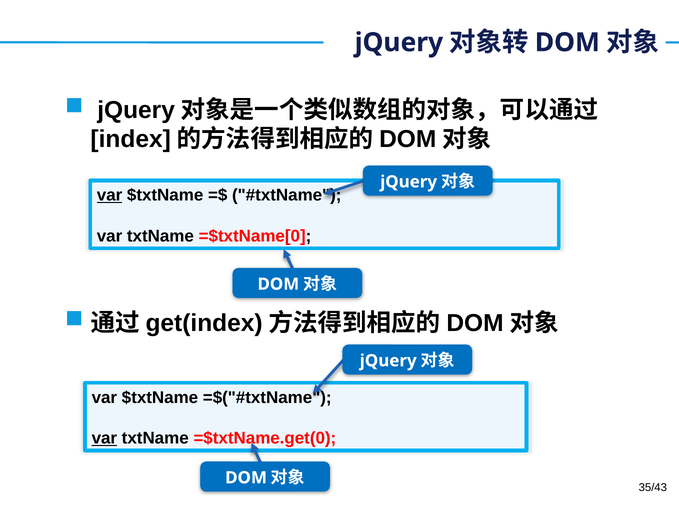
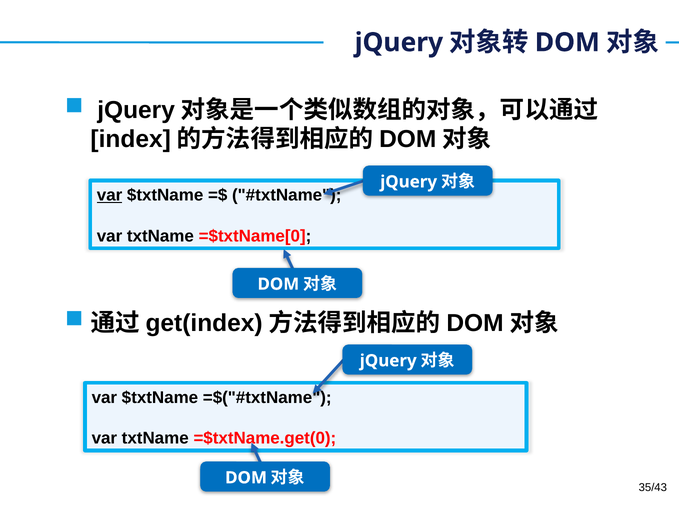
var underline: present -> none (104, 438)
